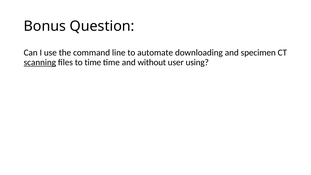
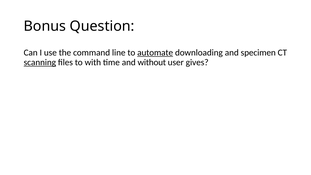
automate underline: none -> present (155, 53)
to time: time -> with (93, 62)
using: using -> gives (197, 62)
